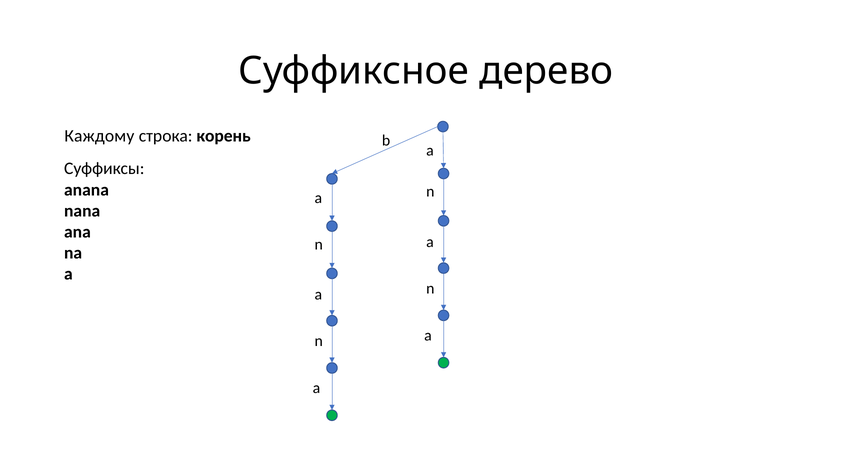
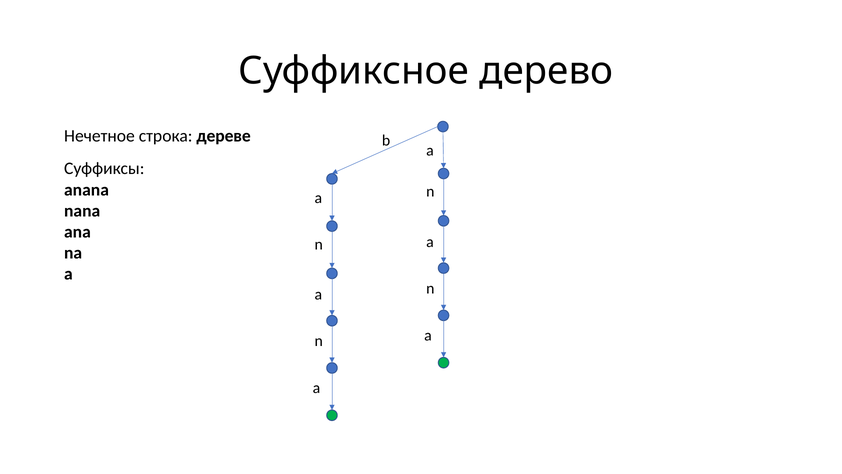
Каждому: Каждому -> Нечетное (99, 136)
корень: корень -> дереве (224, 136)
